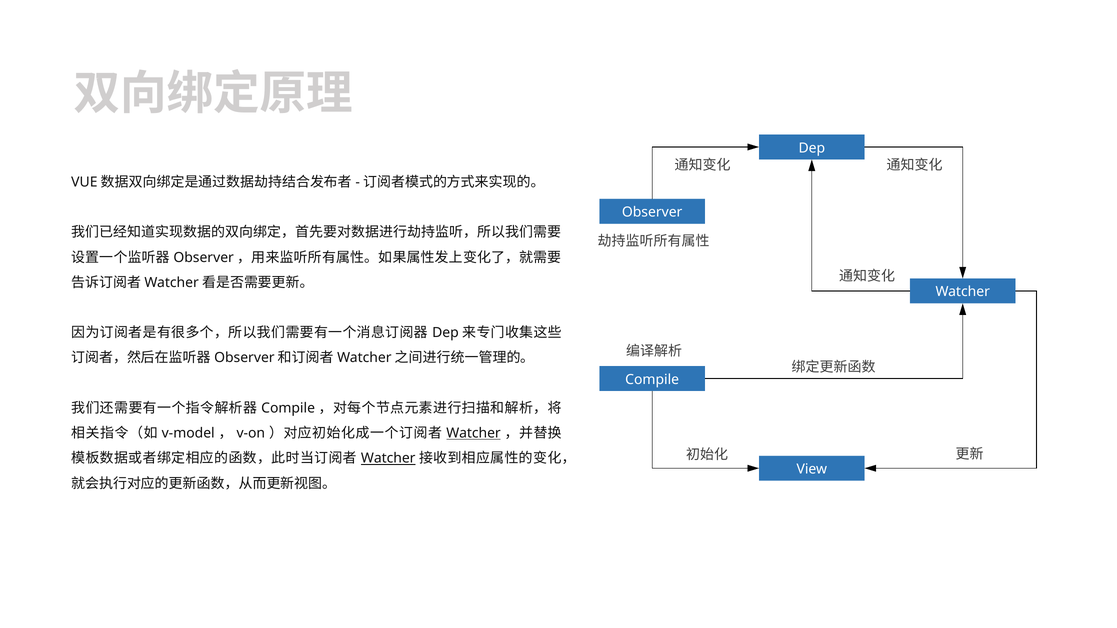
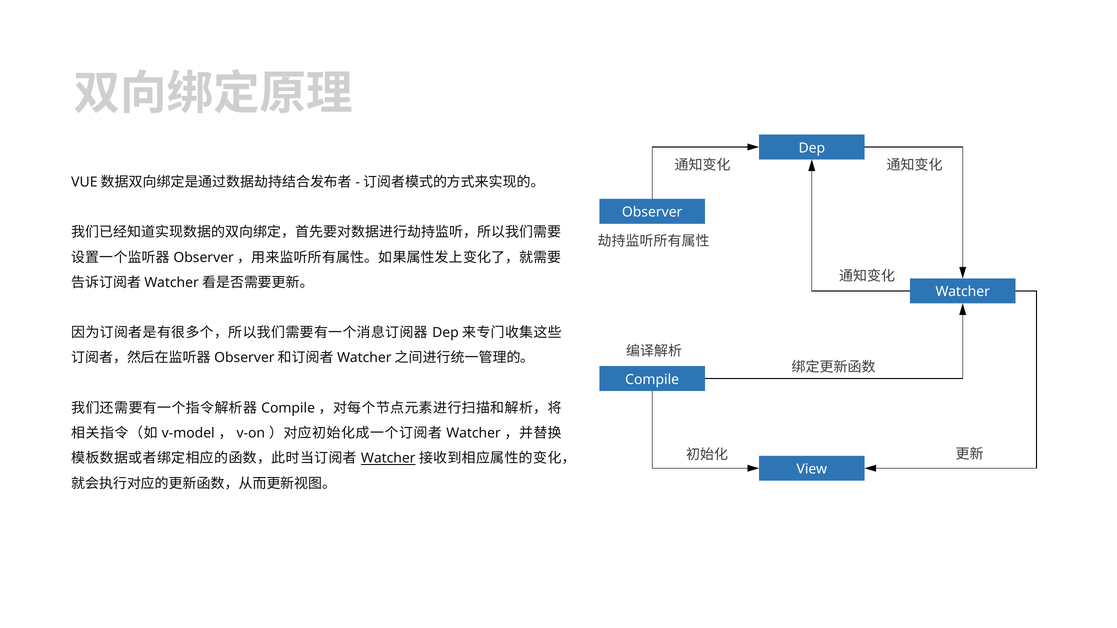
Watcher underline: present -> none (474, 433)
